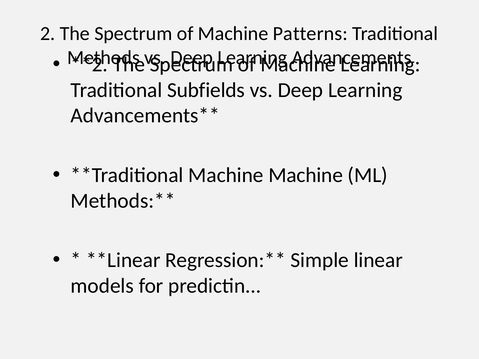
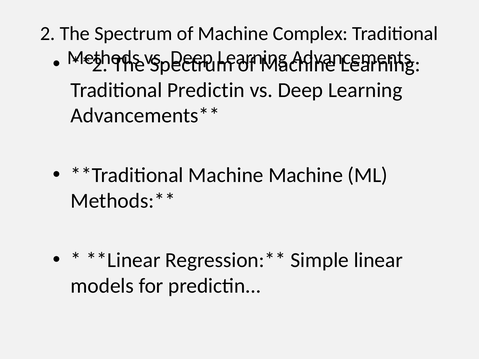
Patterns: Patterns -> Complex (310, 34)
Traditional Subfields: Subfields -> Predictin (206, 90)
